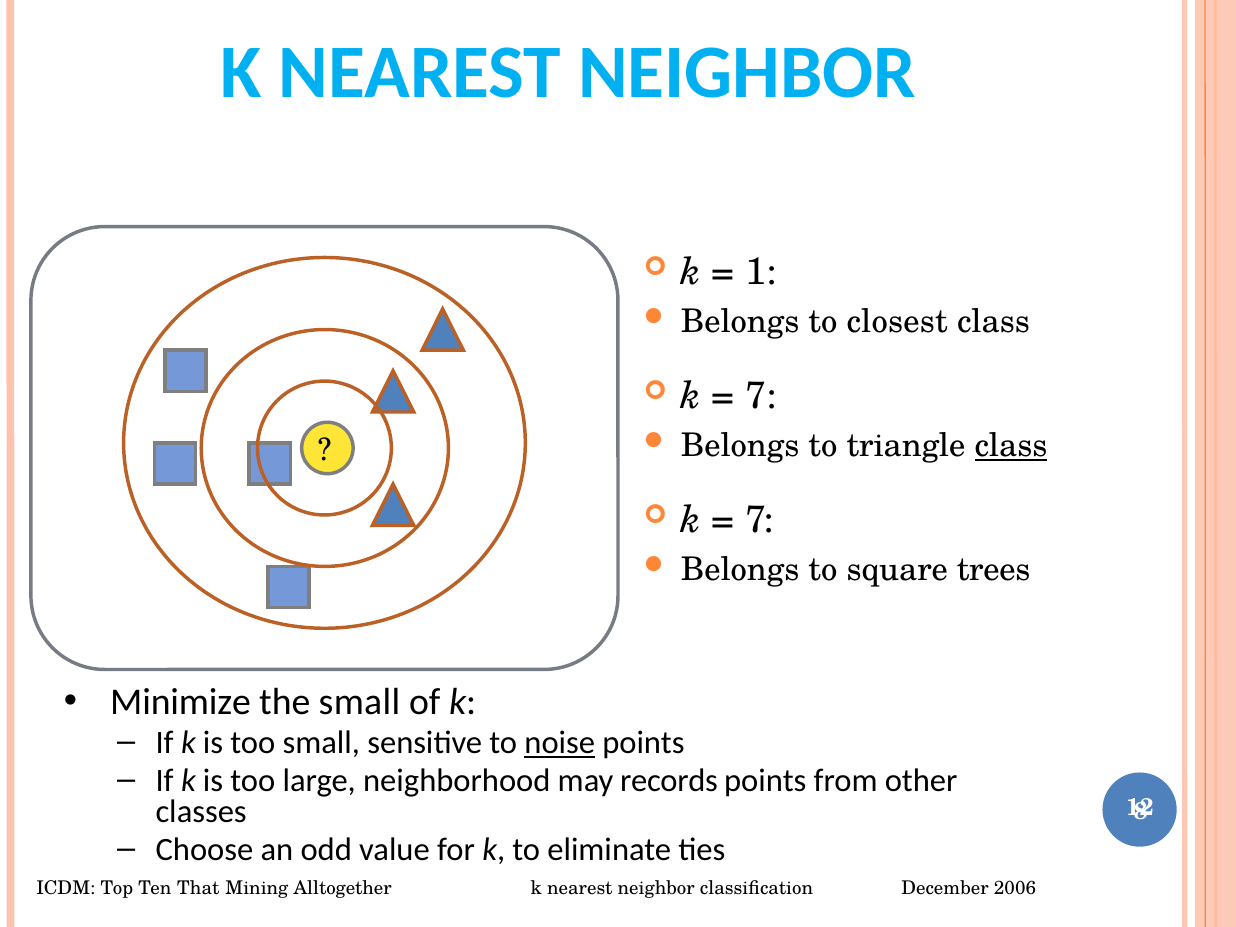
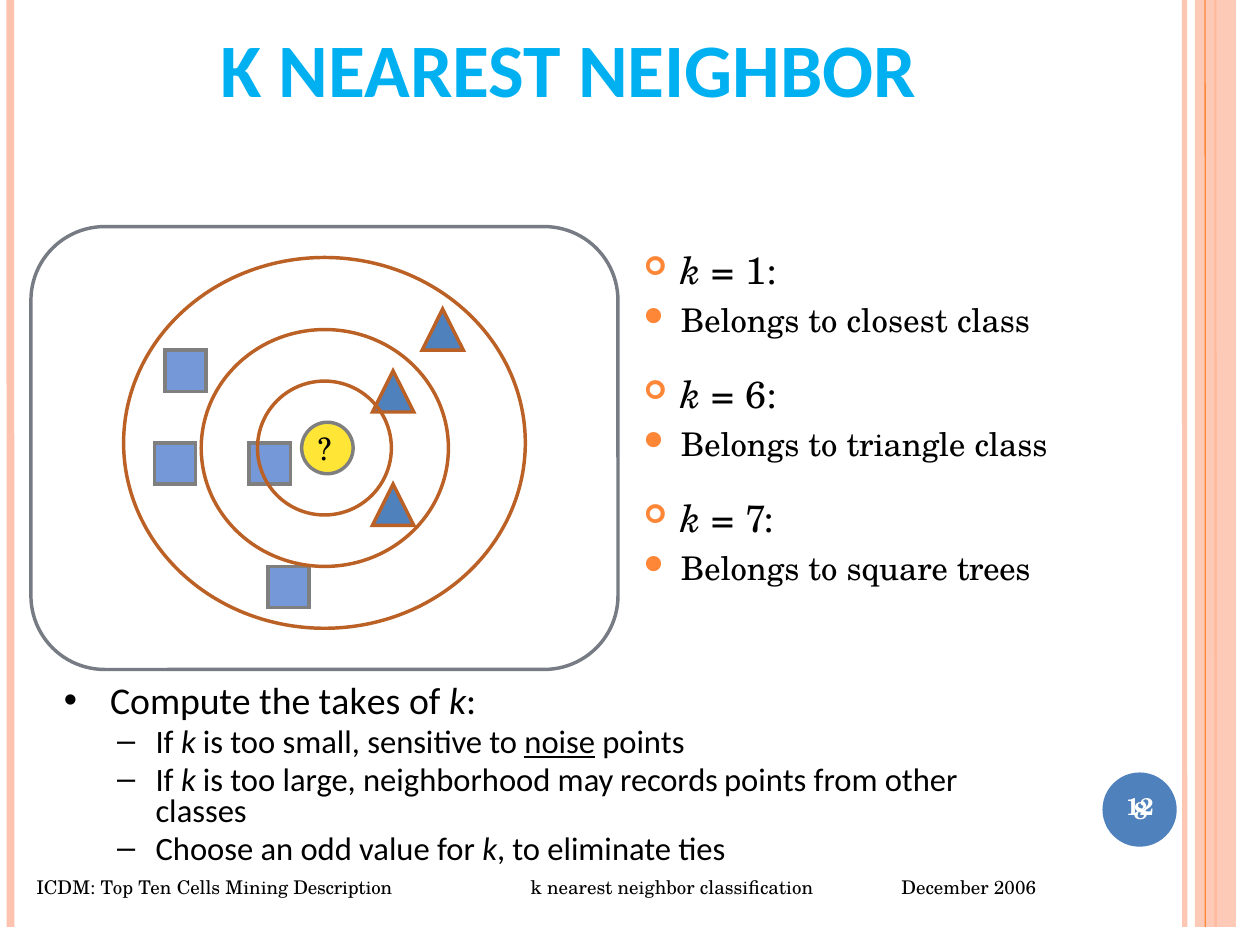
7: 7 -> 6 (761, 396)
class underline: present -> none (1011, 446)
Minimize: Minimize -> Compute (180, 703)
the small: small -> takes (360, 703)
That: That -> Cells (198, 888)
Alltogether: Alltogether -> Description (343, 888)
